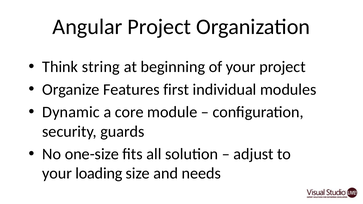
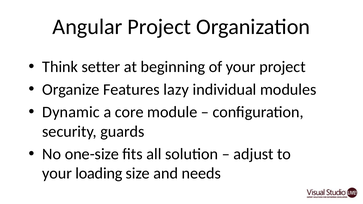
string: string -> setter (101, 67)
first: first -> lazy (176, 90)
